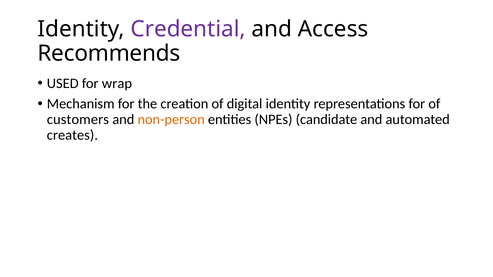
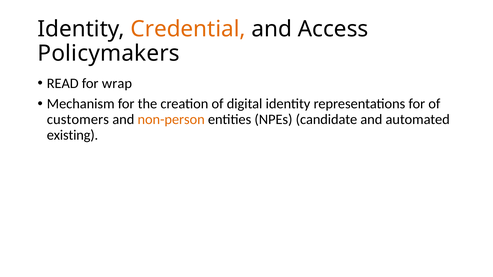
Credential colour: purple -> orange (188, 29)
Recommends: Recommends -> Policymakers (109, 54)
USED: USED -> READ (63, 83)
creates: creates -> existing (72, 135)
